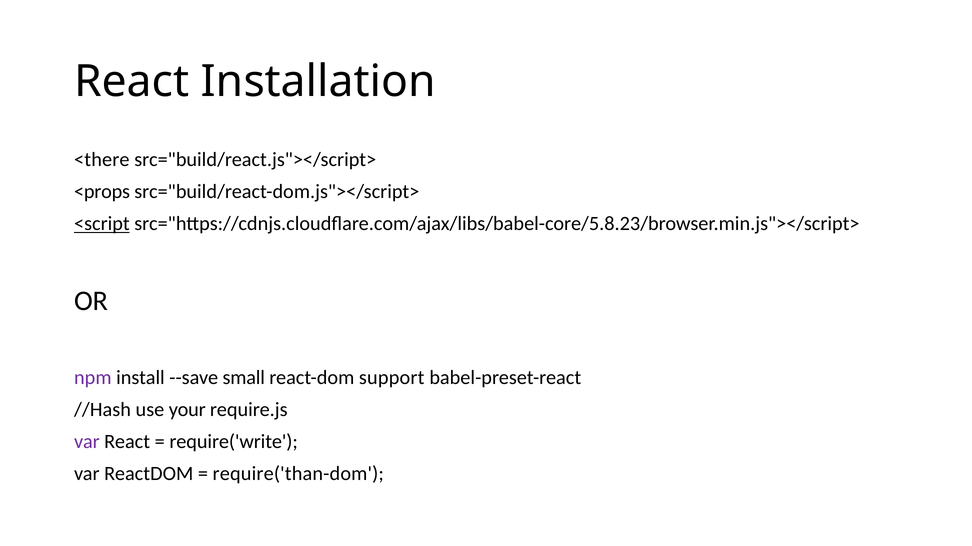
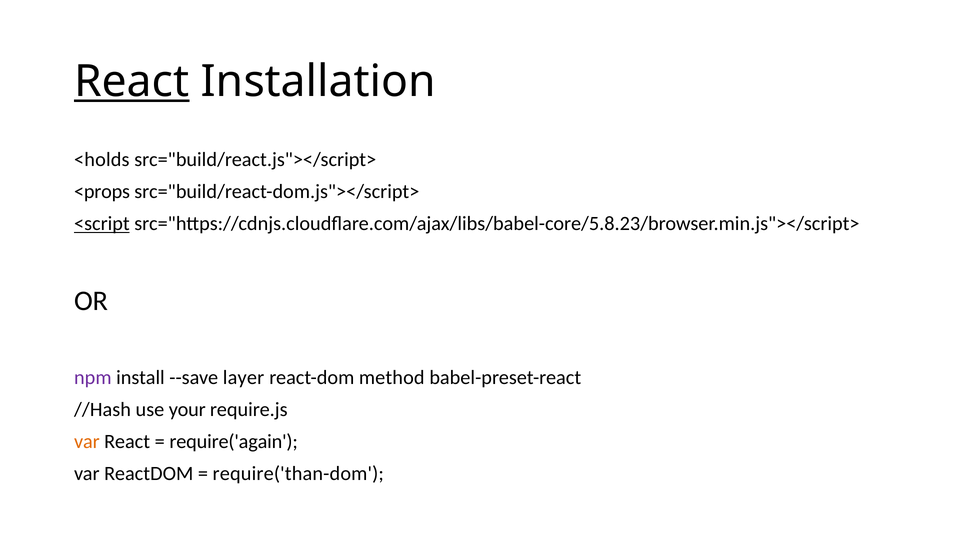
React underline: none -> present (132, 82)
<there: <there -> <holds (102, 160)
small: small -> layer (244, 378)
support: support -> method (392, 378)
var colour: purple -> orange (87, 442)
require('write: require('write -> require('again (234, 442)
